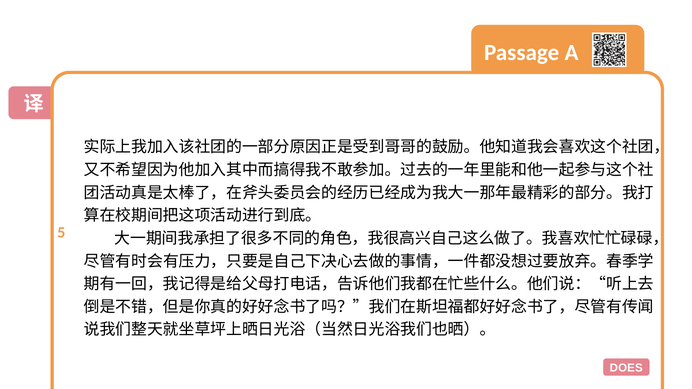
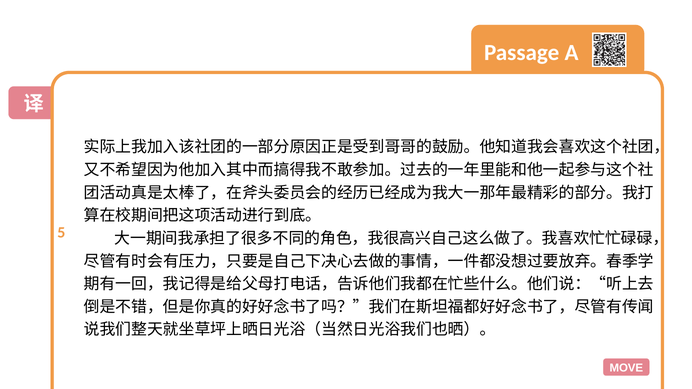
DOES: DOES -> MOVE (626, 368)
